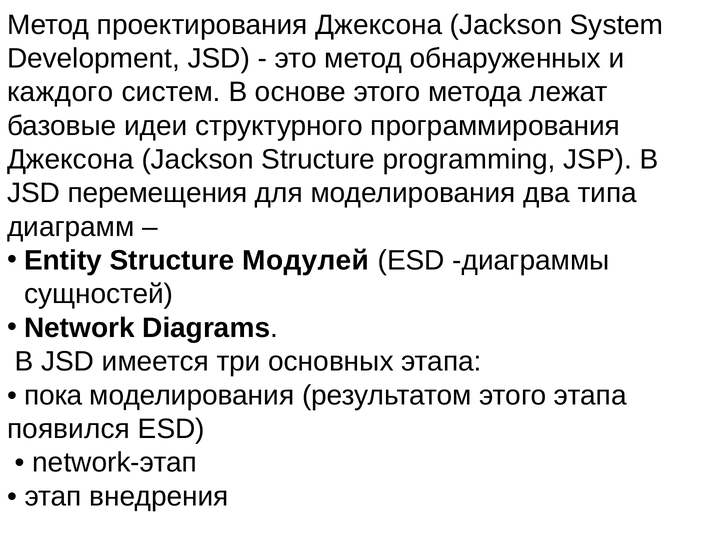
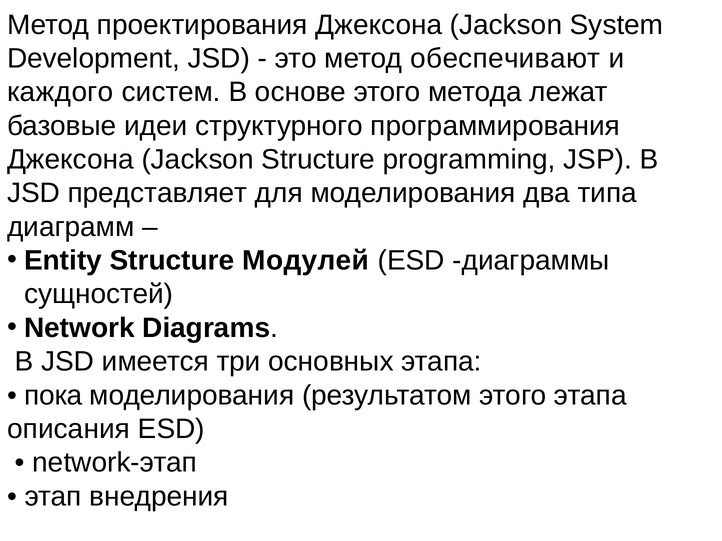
обнаруженных: обнаруженных -> обеспечивают (505, 58)
перемещения: перемещения -> представляет (157, 193)
появился: появился -> описания (69, 429)
